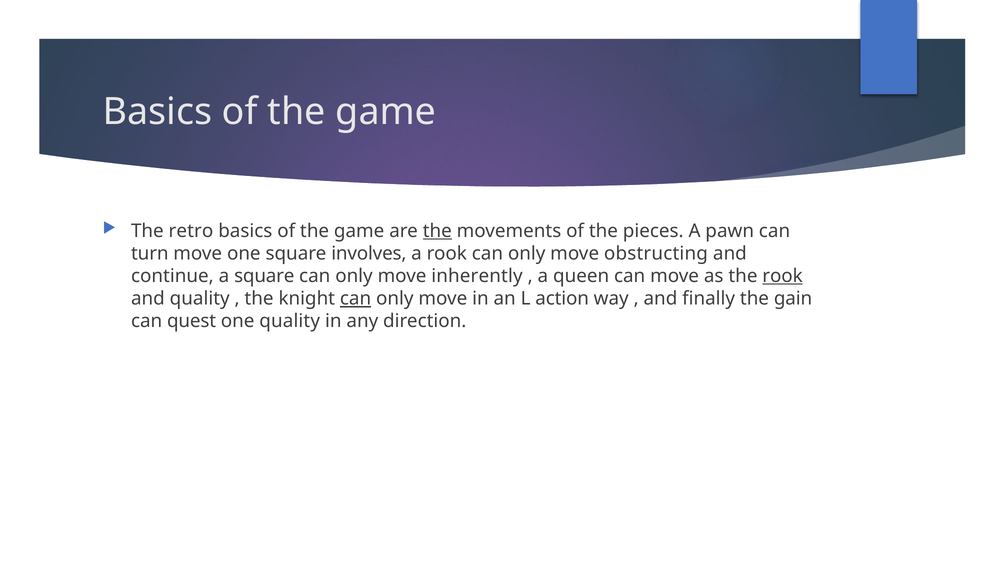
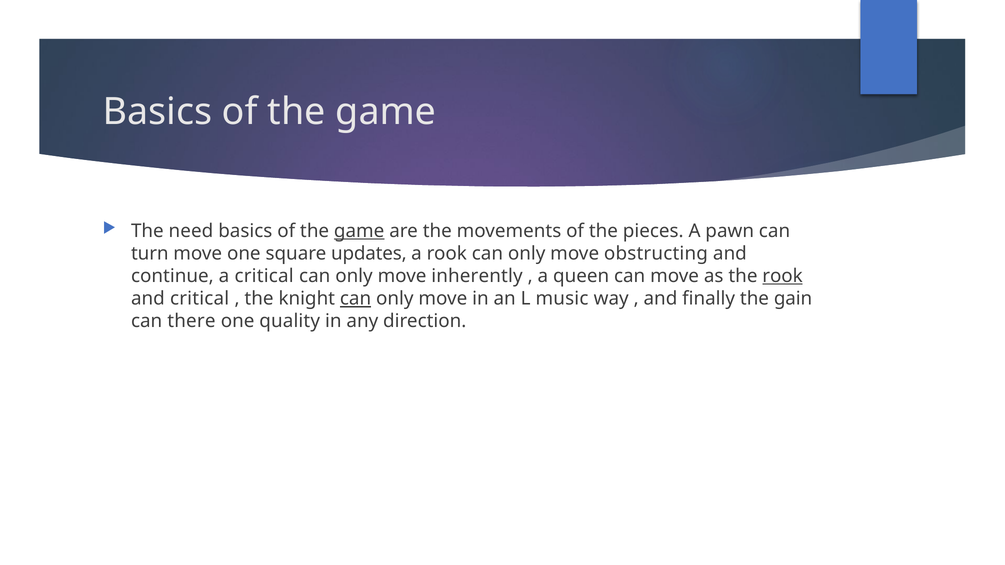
retro: retro -> need (191, 231)
game underline: none -> present (359, 231)
the underline: present -> none (437, 231)
involves: involves -> updates (369, 254)
a square: square -> critical (264, 276)
and quality: quality -> critical (200, 299)
action: action -> music (562, 299)
quest: quest -> there (191, 321)
